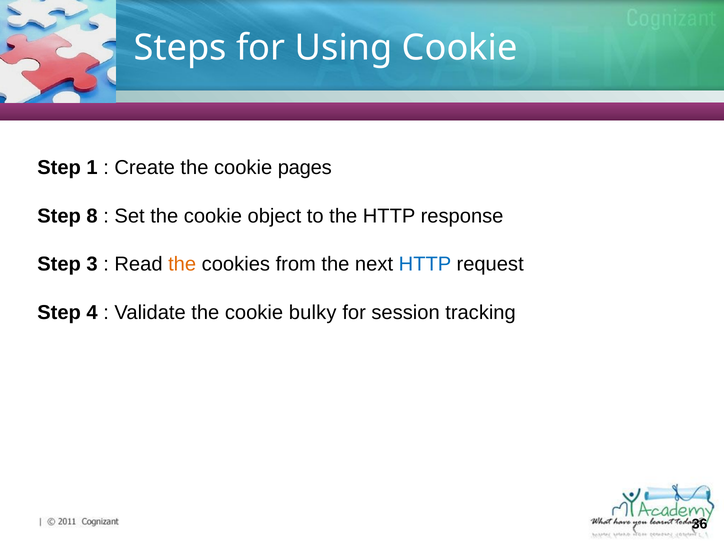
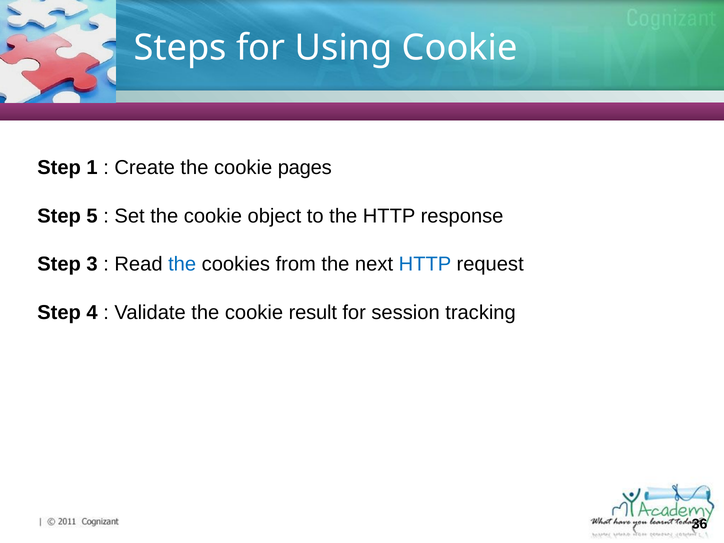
8: 8 -> 5 (92, 216)
the colour: orange -> blue (182, 264)
bulky: bulky -> result (313, 313)
